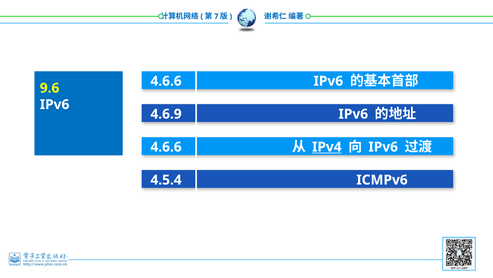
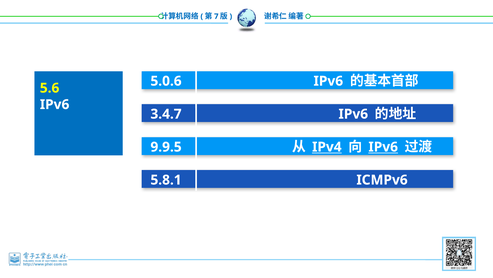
4.6.6: 4.6.6 -> 5.0.6 (166, 81)
9.6: 9.6 -> 5.6 (50, 88)
4.6.9: 4.6.9 -> 3.4.7 (166, 114)
4.6.6: 4.6.6 -> 9.9.5 (166, 147)
IPv6 underline: none -> present (383, 147)
4.5.4: 4.5.4 -> 5.8.1 (166, 180)
